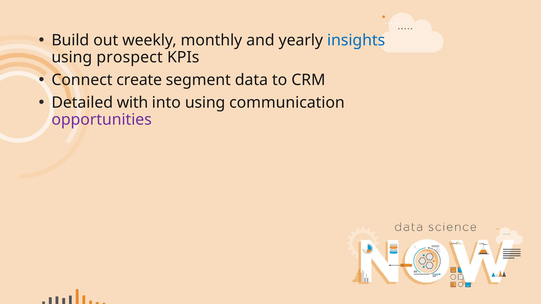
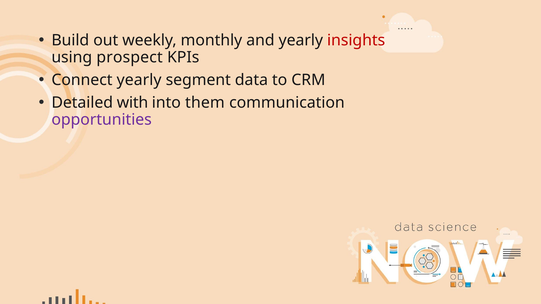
insights colour: blue -> red (356, 40)
Connect create: create -> yearly (139, 80)
into using: using -> them (205, 103)
